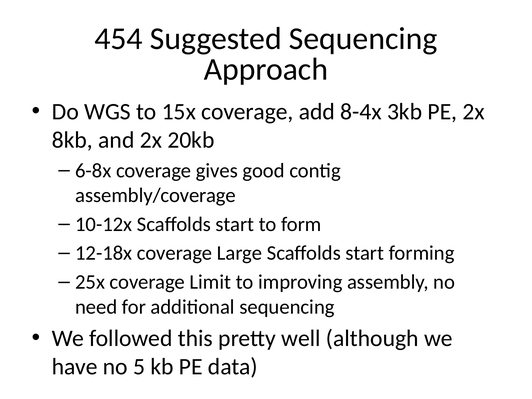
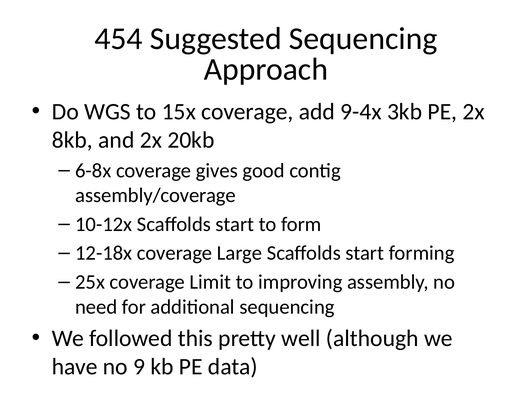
8-4x: 8-4x -> 9-4x (361, 112)
5: 5 -> 9 (139, 367)
